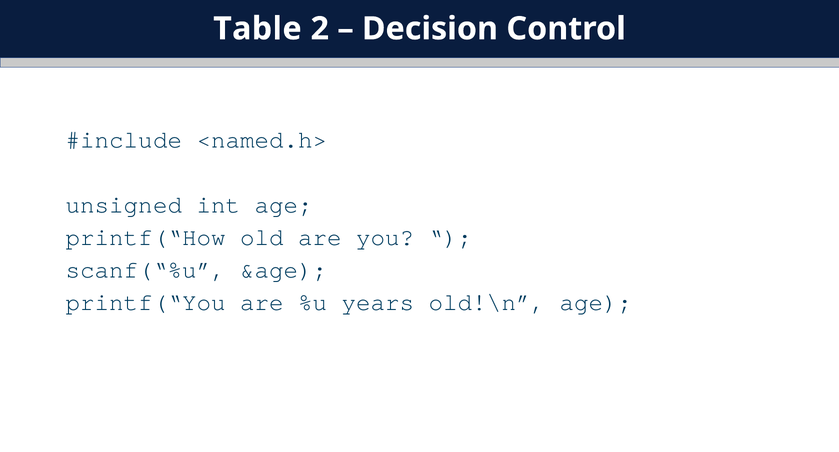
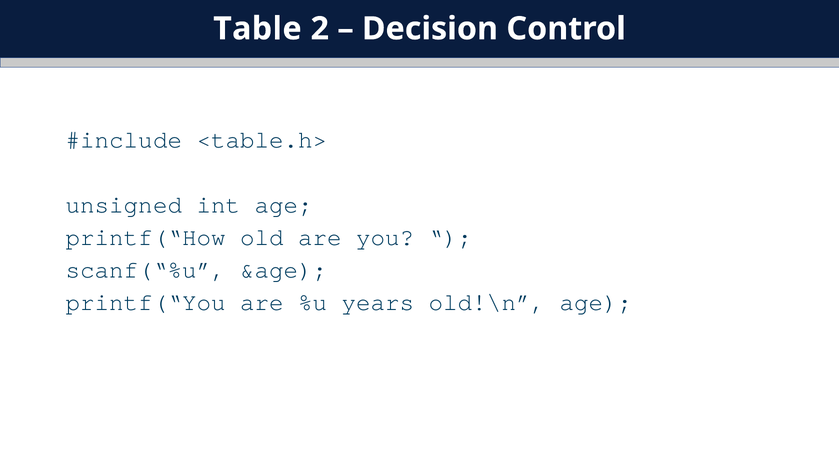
<named.h>: <named.h> -> <table.h> (262, 139)
